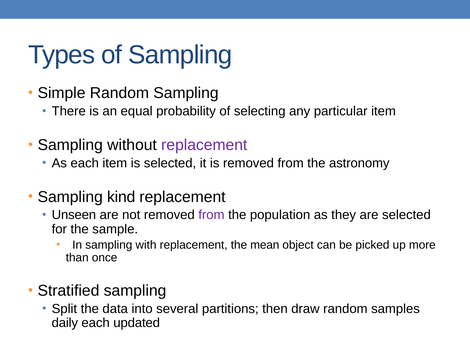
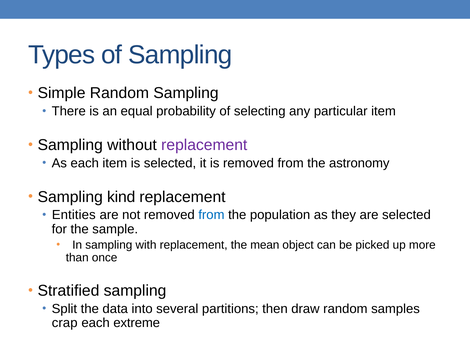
Unseen: Unseen -> Entities (74, 215)
from colour: purple -> blue (211, 215)
daily: daily -> crap (65, 322)
updated: updated -> extreme (137, 322)
